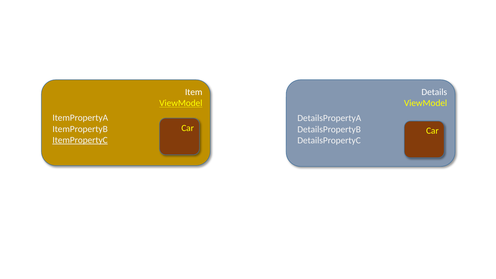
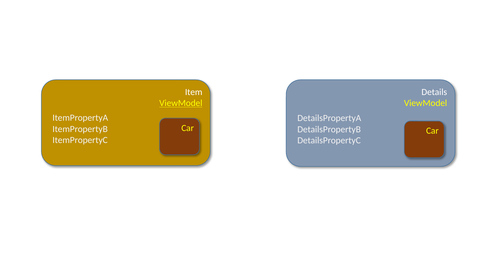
ItemPropertyC underline: present -> none (80, 140)
